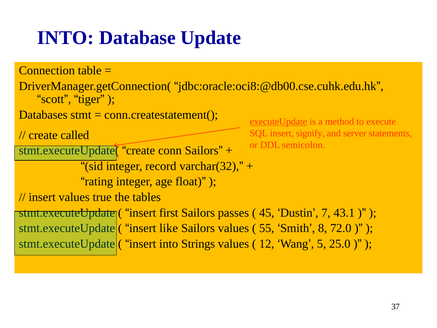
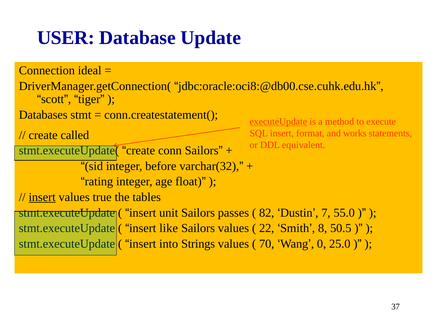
INTO: INTO -> USER (66, 38)
table: table -> ideal (90, 71)
signify: signify -> format (310, 133)
server: server -> works (355, 133)
semicolon: semicolon -> equivalent (304, 145)
record: record -> before (161, 166)
insert underline: none -> present (42, 197)
first: first -> unit (169, 213)
45: 45 -> 82 (267, 213)
43.1: 43.1 -> 55.0 (344, 213)
55: 55 -> 22 (267, 228)
72.0: 72.0 -> 50.5 (341, 228)
12: 12 -> 70 (267, 244)
5: 5 -> 0 (322, 244)
